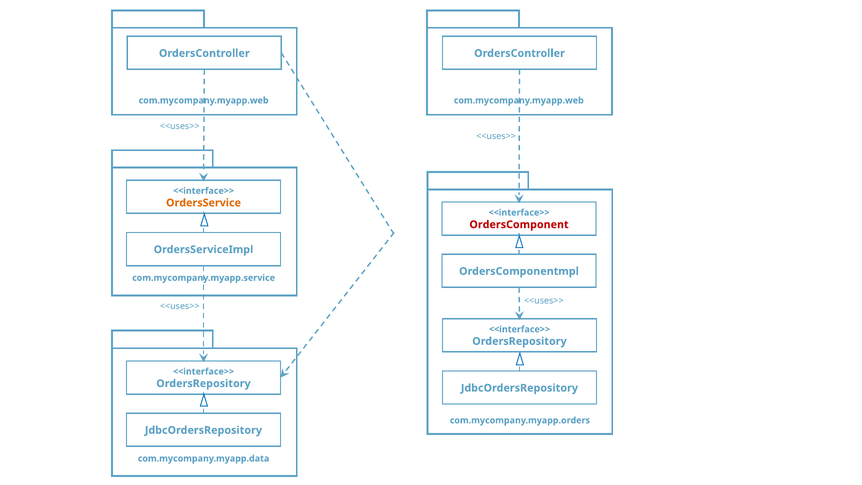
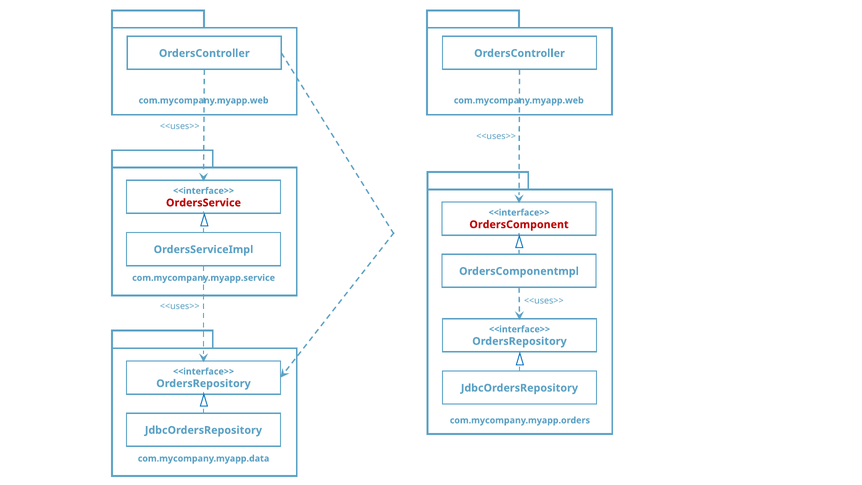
OrdersService colour: orange -> red (203, 203)
